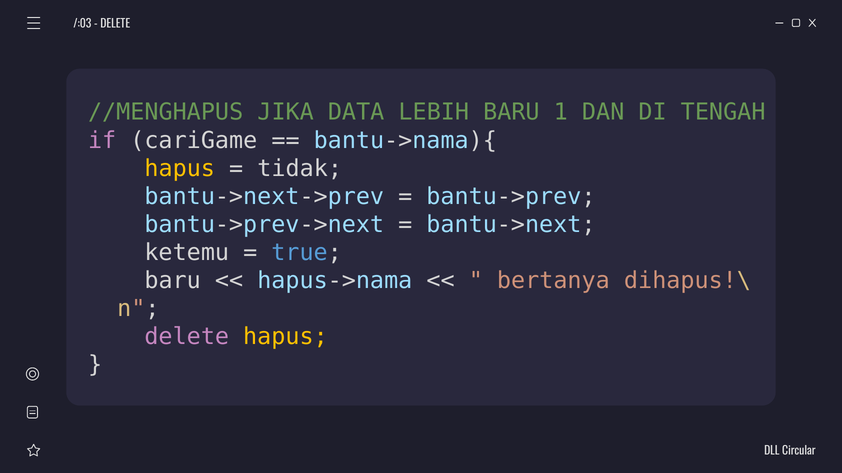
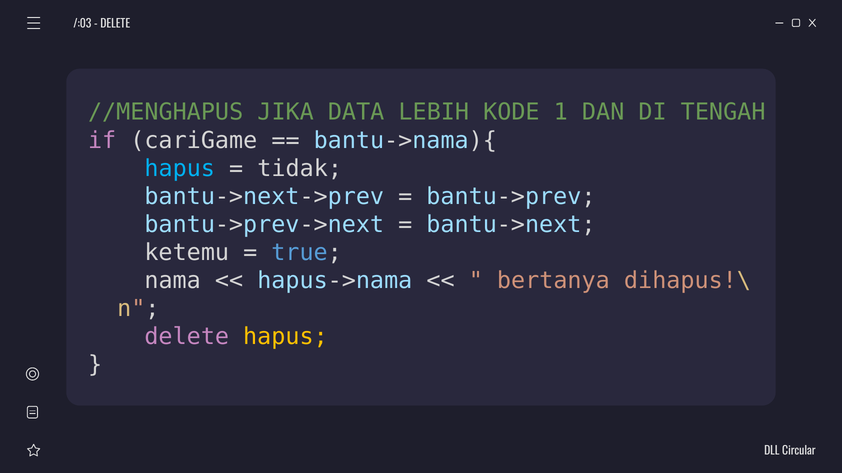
LEBIH BARU: BARU -> KODE (511, 112)
hapus colour: yellow -> light blue (180, 169)
baru: baru -> nama (173, 281)
